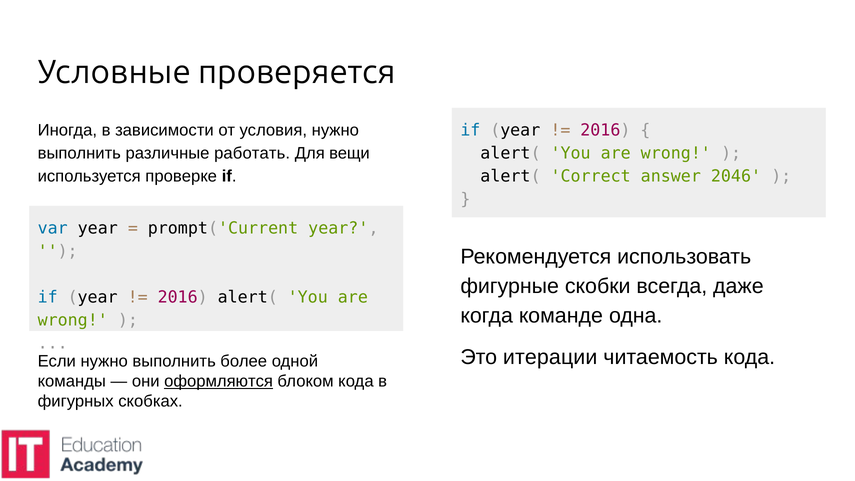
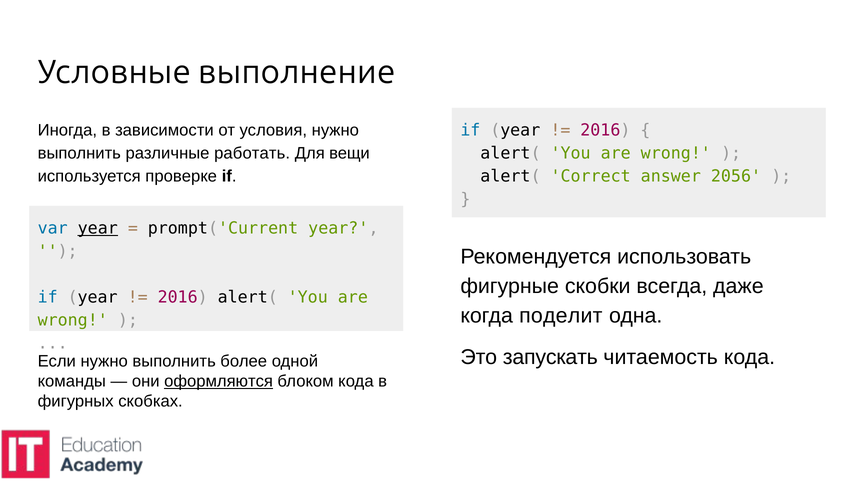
проверяется: проверяется -> выполнение (297, 72)
2046: 2046 -> 2056 (736, 176)
year underline: none -> present (98, 228)
команде: команде -> поделит (561, 316)
итерации: итерации -> запускать (550, 357)
